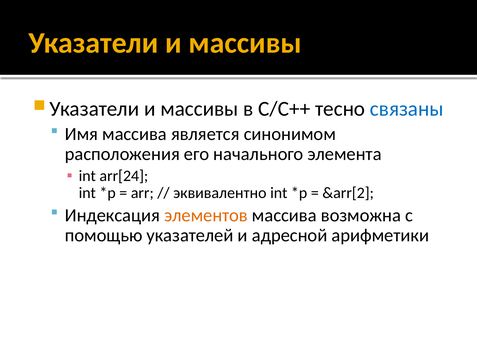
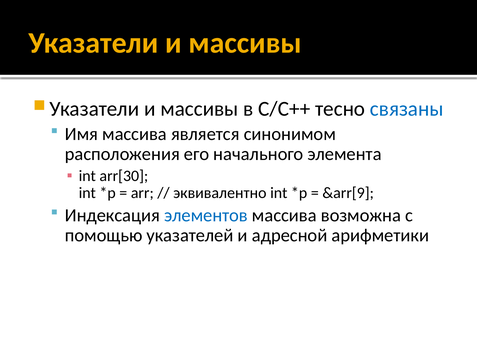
arr[24: arr[24 -> arr[30 (124, 176)
&arr[2: &arr[2 -> &arr[9 (348, 193)
элементов colour: orange -> blue (206, 215)
